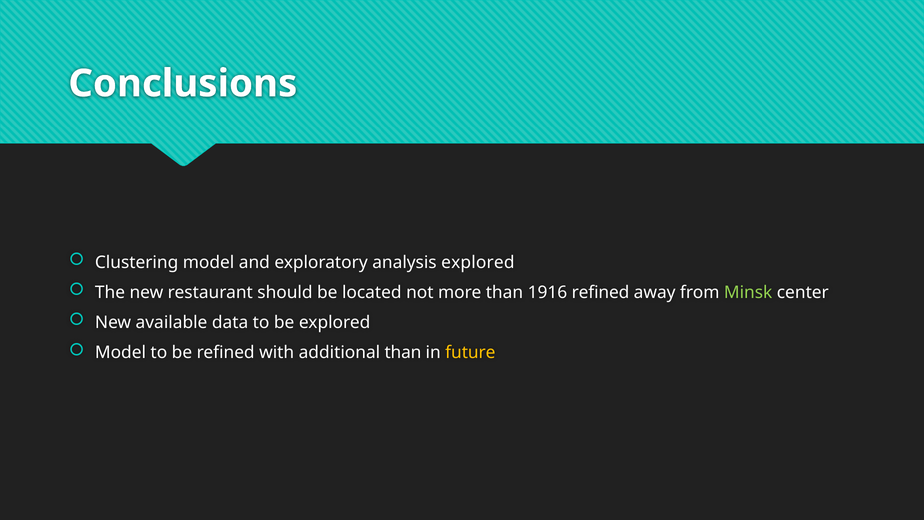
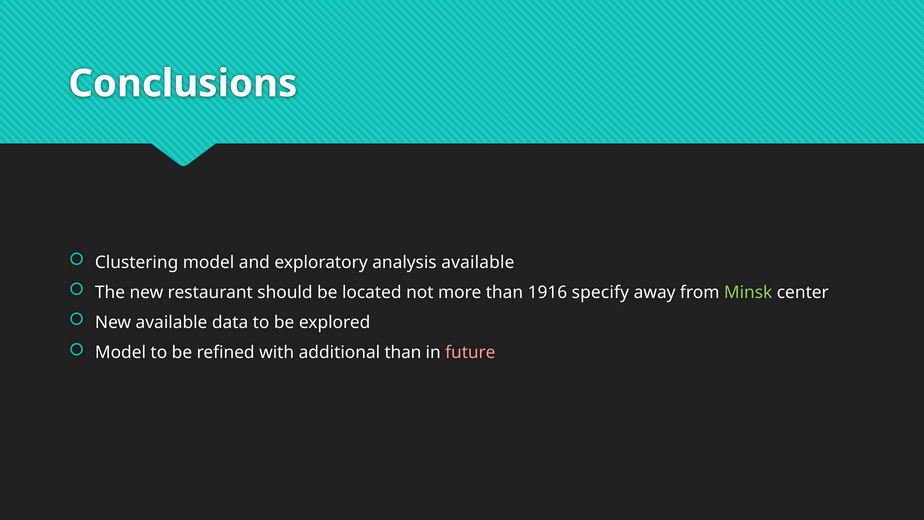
analysis explored: explored -> available (478, 262)
1916 refined: refined -> specify (600, 292)
future colour: yellow -> pink (470, 352)
